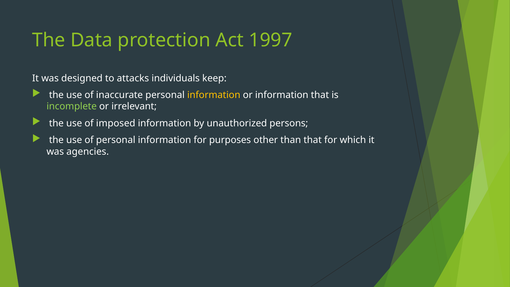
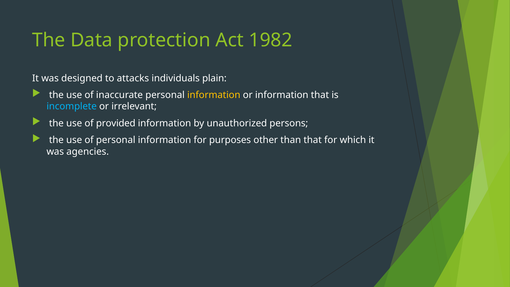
1997: 1997 -> 1982 (271, 40)
keep: keep -> plain (214, 78)
incomplete colour: light green -> light blue (72, 106)
imposed: imposed -> provided (116, 123)
